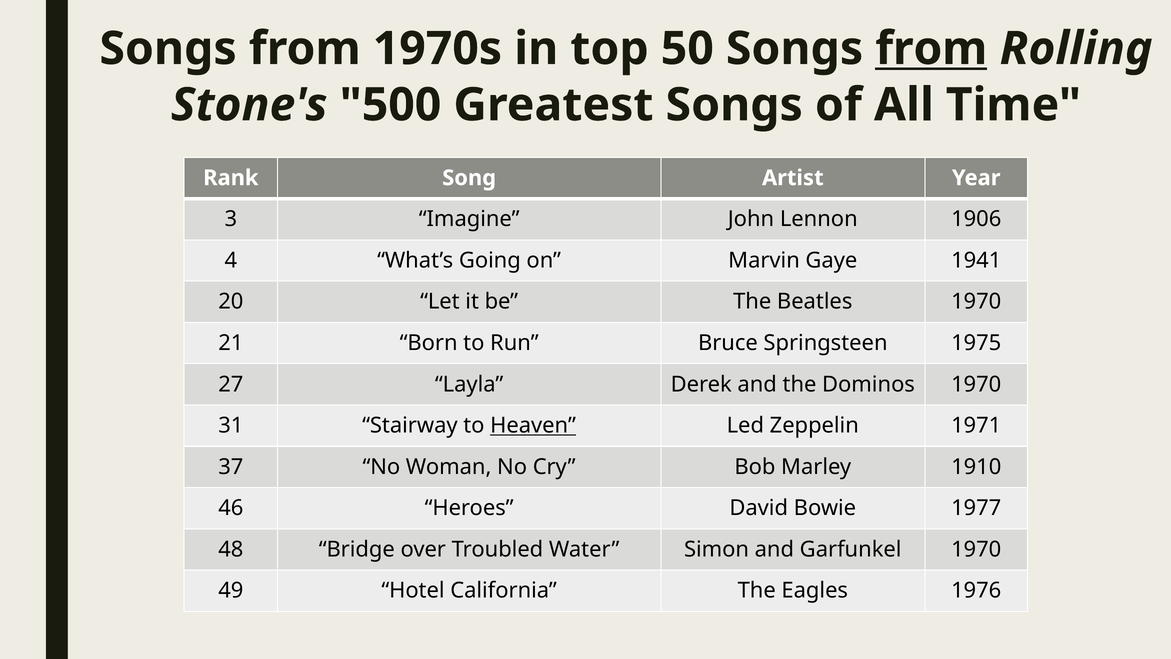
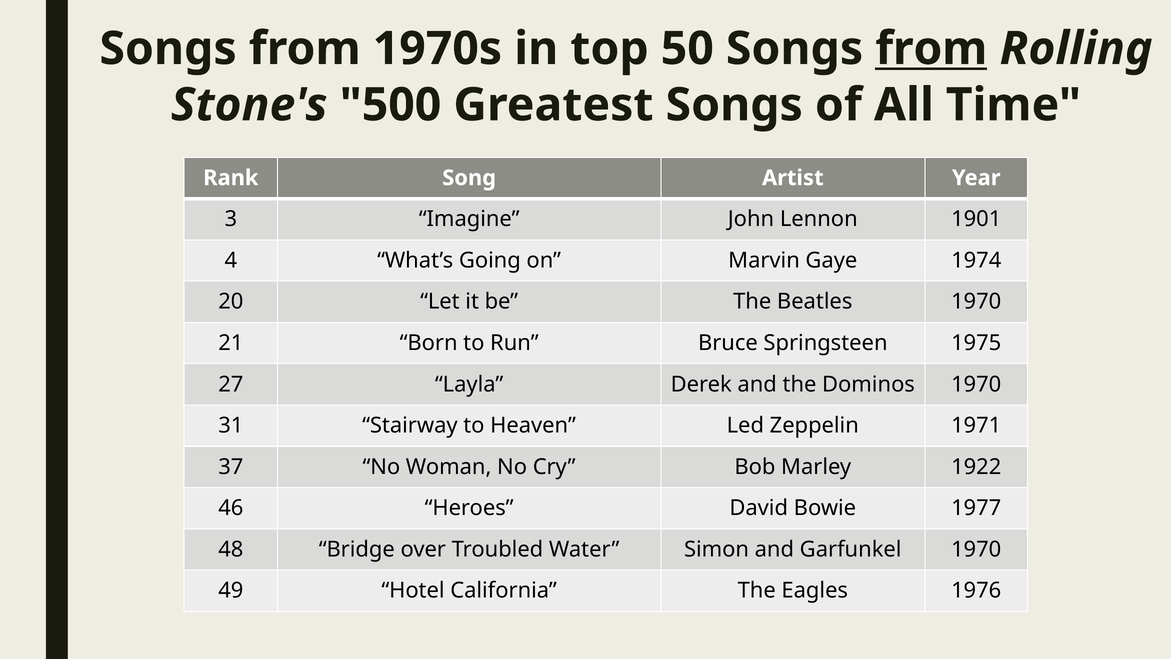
1906: 1906 -> 1901 (976, 219)
1941: 1941 -> 1974 (976, 260)
Heaven underline: present -> none (533, 425)
1910: 1910 -> 1922 (976, 467)
